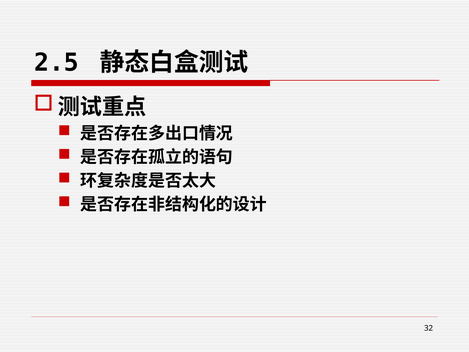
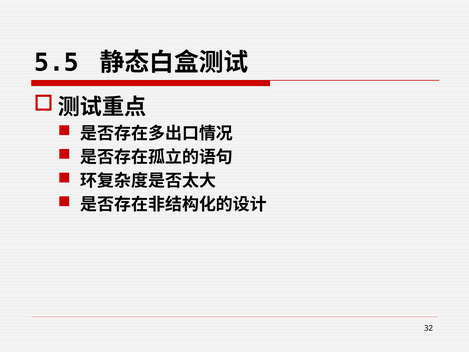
2.5: 2.5 -> 5.5 (57, 63)
